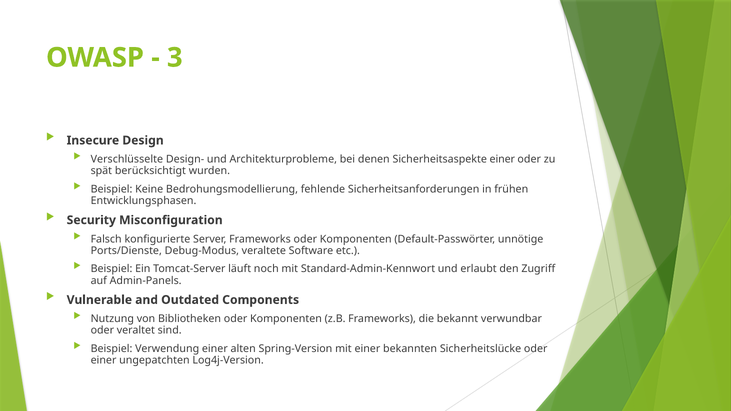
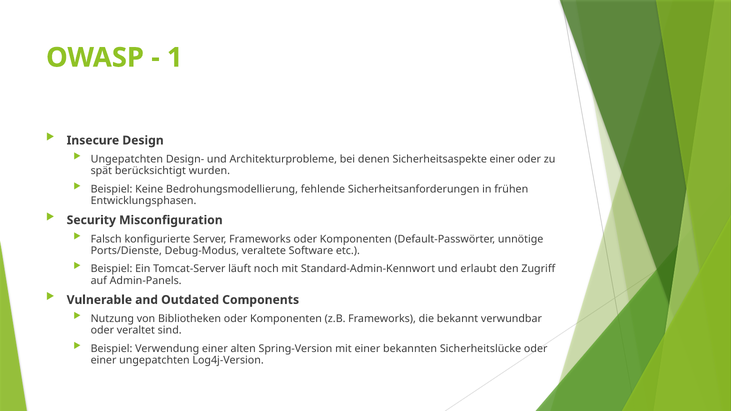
3: 3 -> 1 (175, 58)
Verschlüsselte: Verschlüsselte -> Ungepatchten (127, 159)
